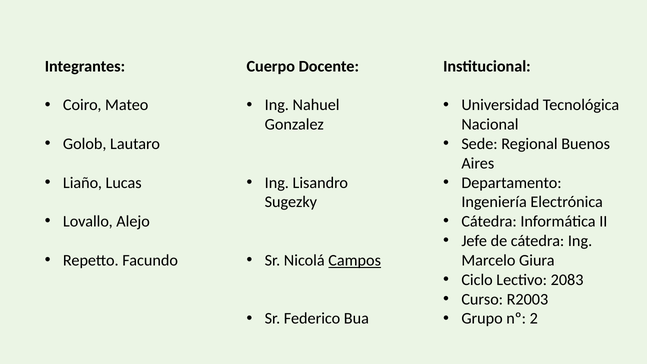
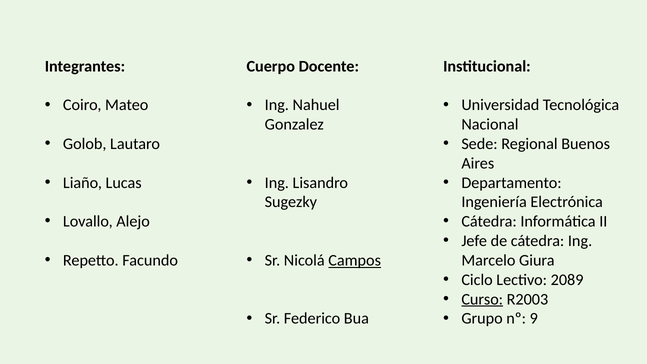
2083: 2083 -> 2089 (567, 280)
Curso underline: none -> present (482, 299)
2: 2 -> 9 (534, 319)
